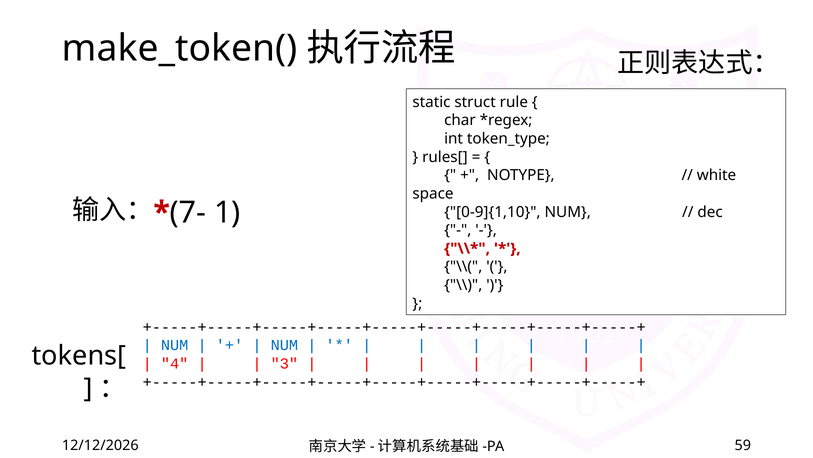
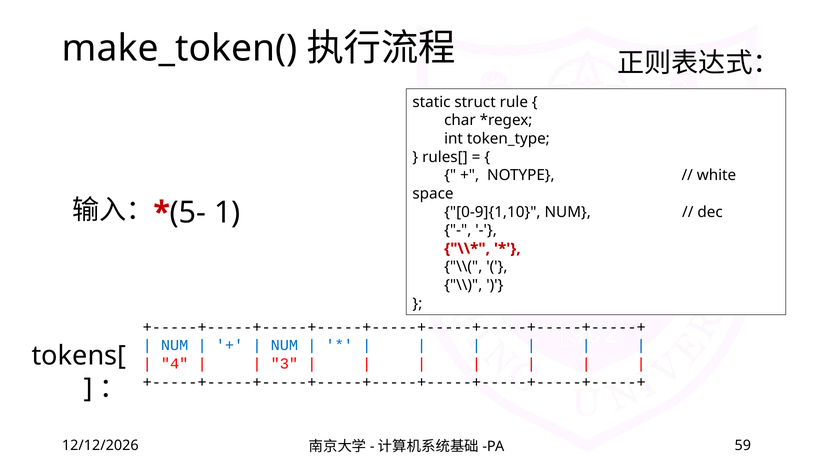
7-: 7- -> 5- (188, 212)
